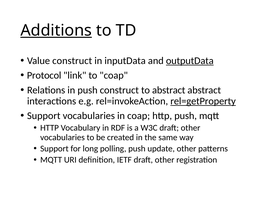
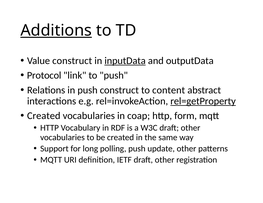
inputData underline: none -> present (125, 61)
outputData underline: present -> none (190, 61)
to coap: coap -> push (114, 75)
to abstract: abstract -> content (169, 90)
Support: Support -> Created (44, 116)
http push: push -> form (186, 116)
